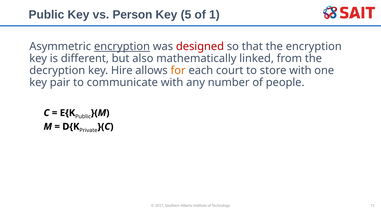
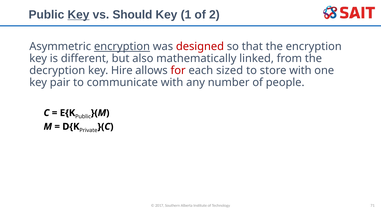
Key underline: none -> present (78, 15)
Person: Person -> Should (132, 15)
5: 5 -> 1 (186, 15)
1: 1 -> 2 (214, 15)
for colour: orange -> red (178, 70)
court: court -> sized (230, 70)
